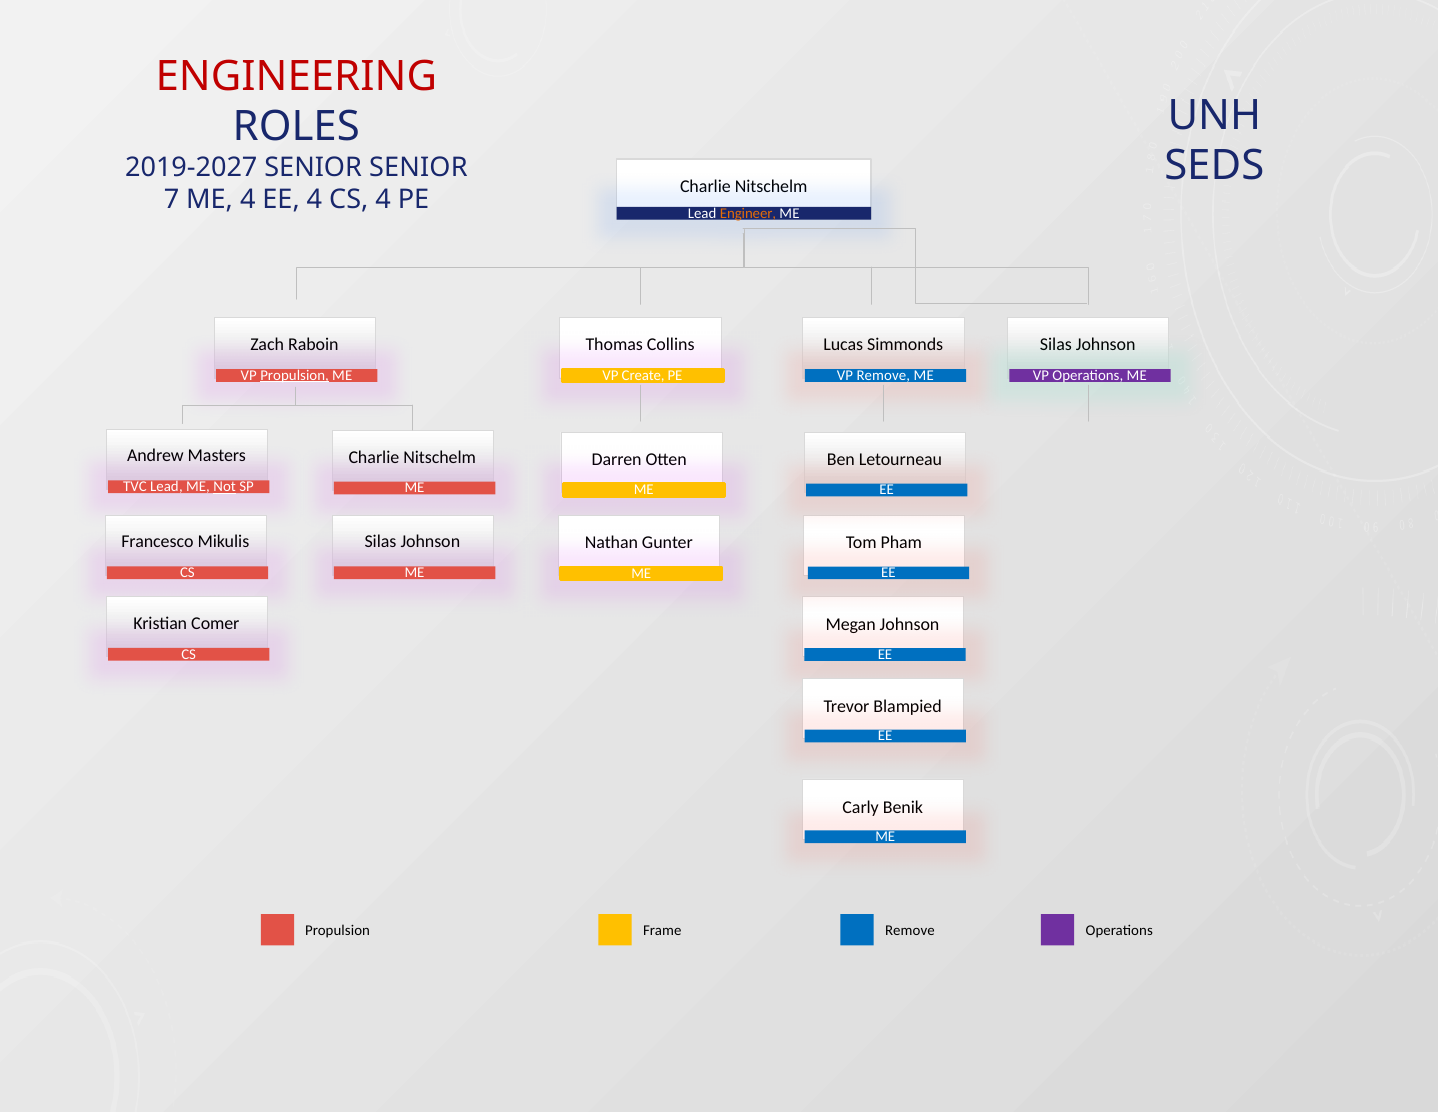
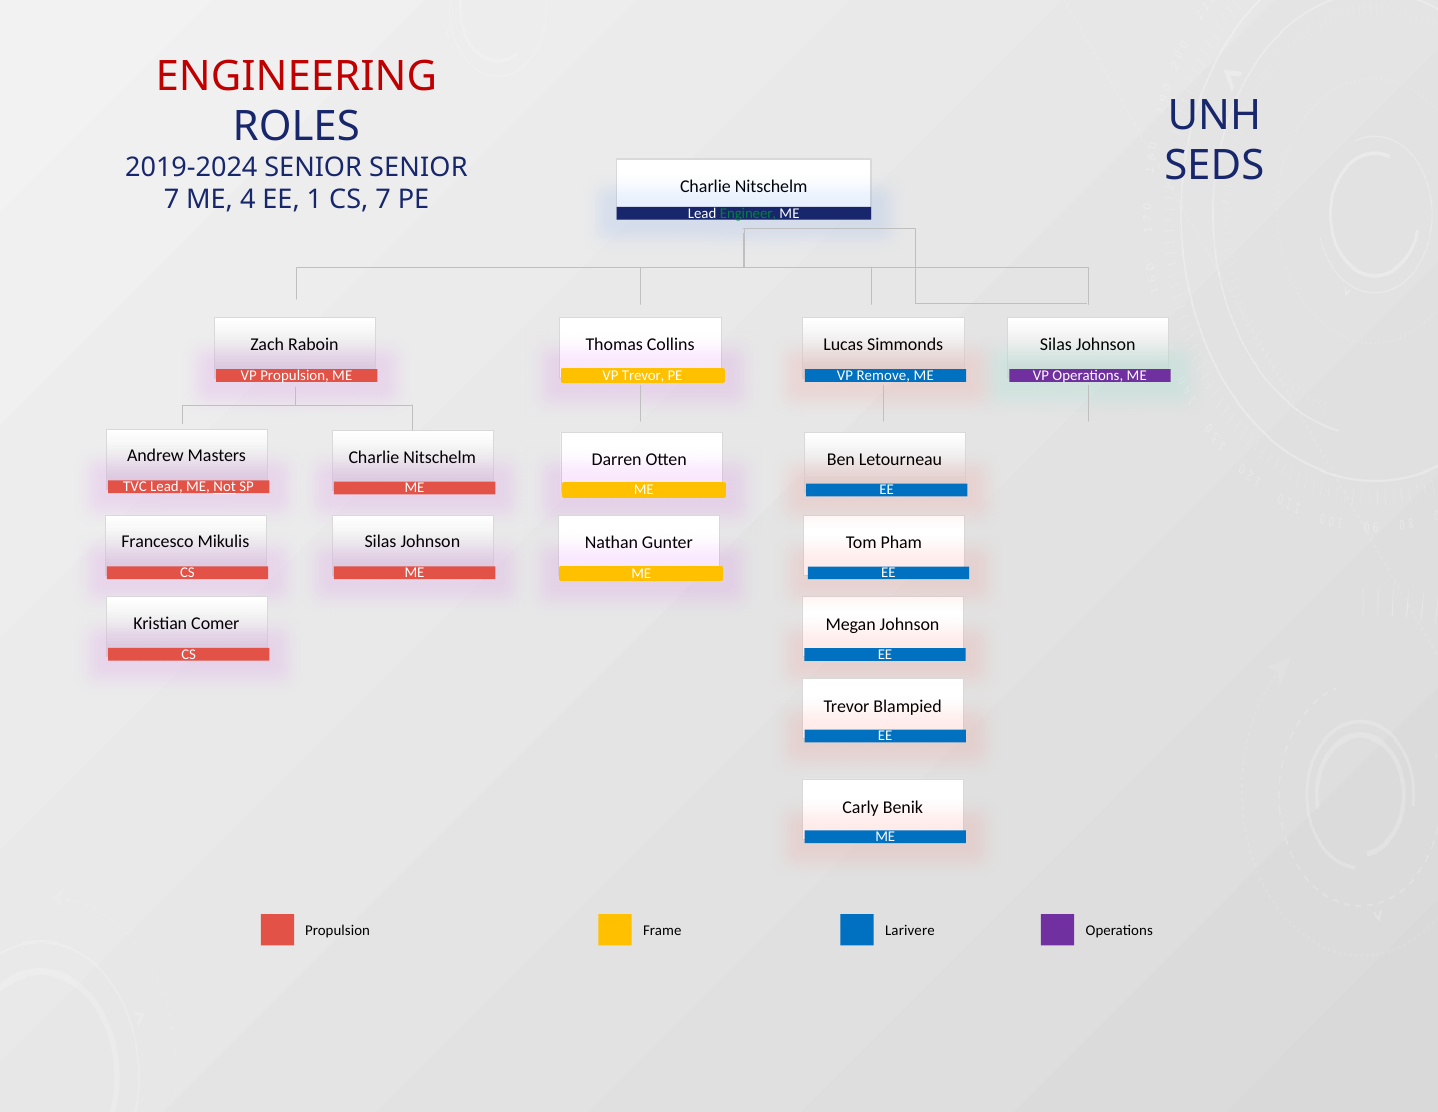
2019-2027: 2019-2027 -> 2019-2024 (191, 167)
EE 4: 4 -> 1 (314, 200)
CS 4: 4 -> 7 (383, 200)
Engineer colour: orange -> green (748, 213)
Propulsion underline: present -> none (295, 375)
VP Create: Create -> Trevor (643, 375)
Frame Remove: Remove -> Larivere (910, 930)
